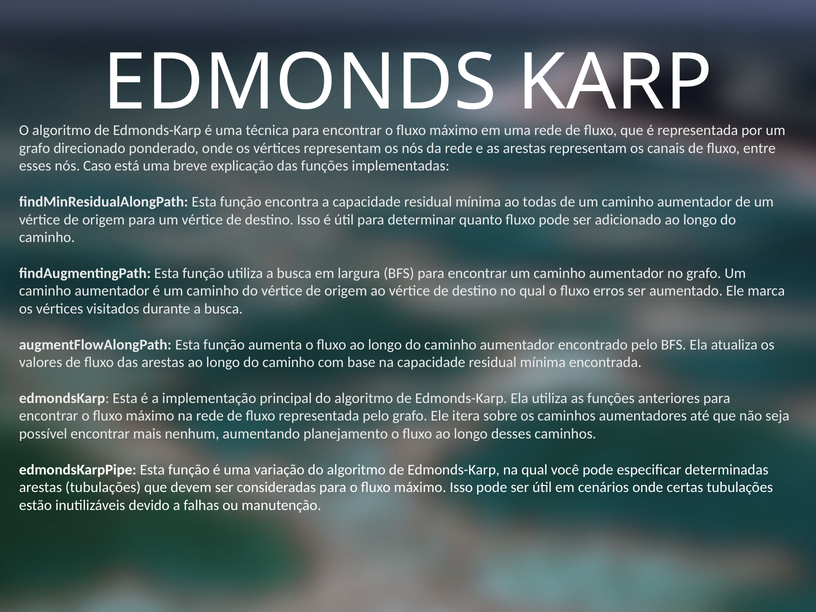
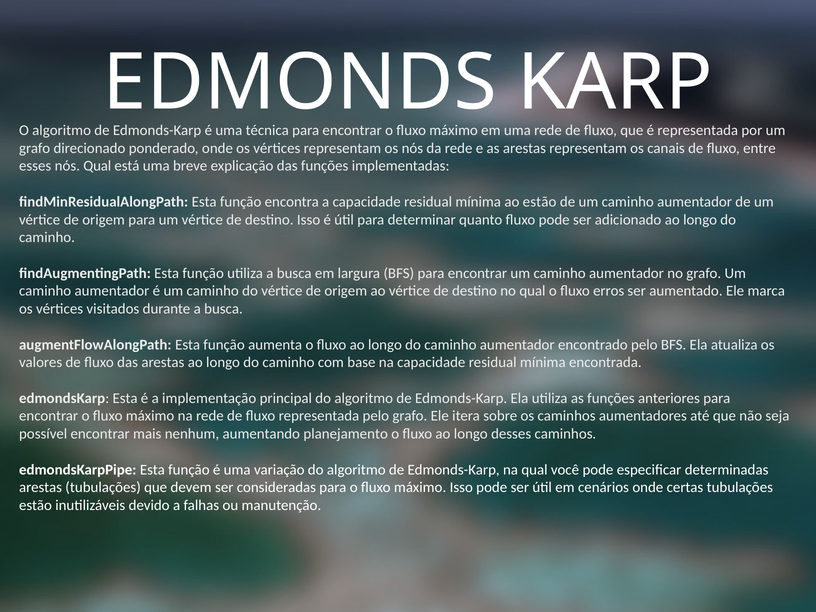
nós Caso: Caso -> Qual (97, 166)
ao todas: todas -> estão (540, 202)
